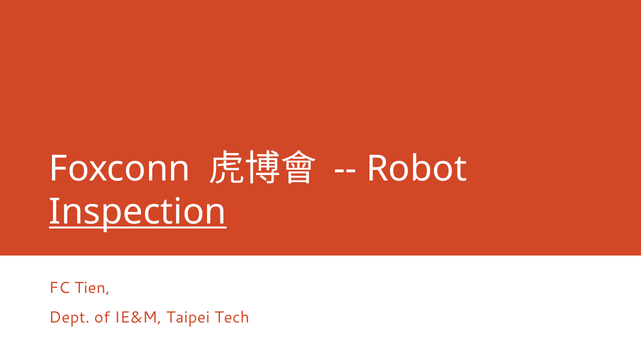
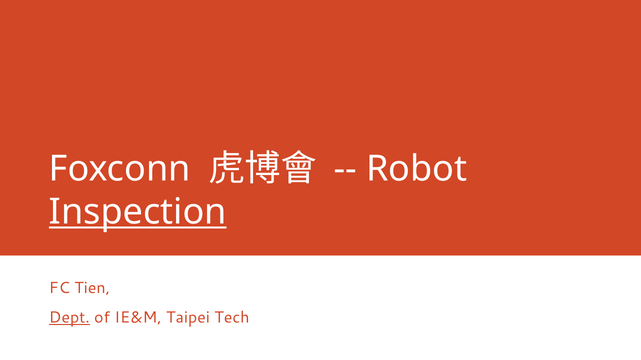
Dept underline: none -> present (69, 318)
